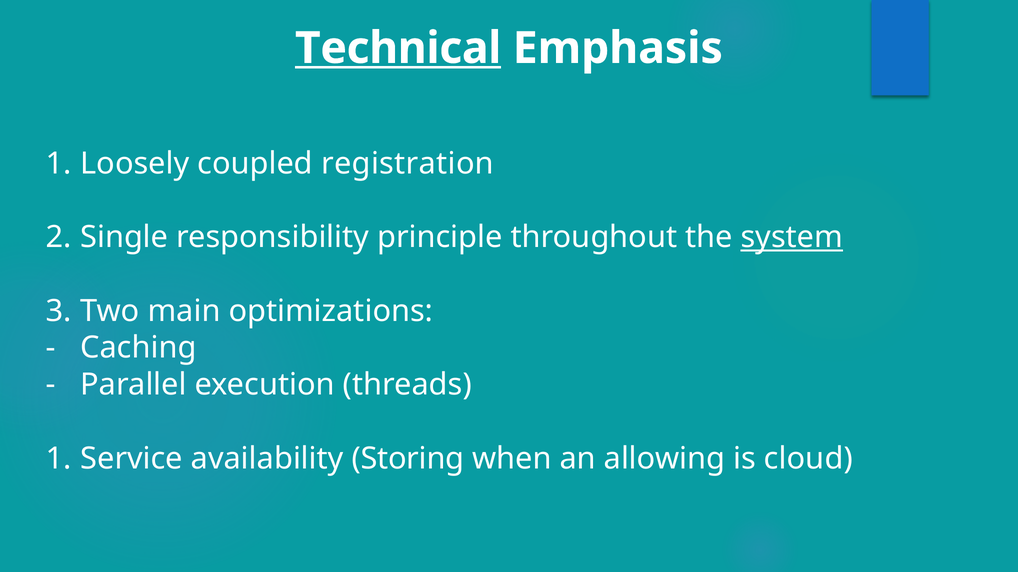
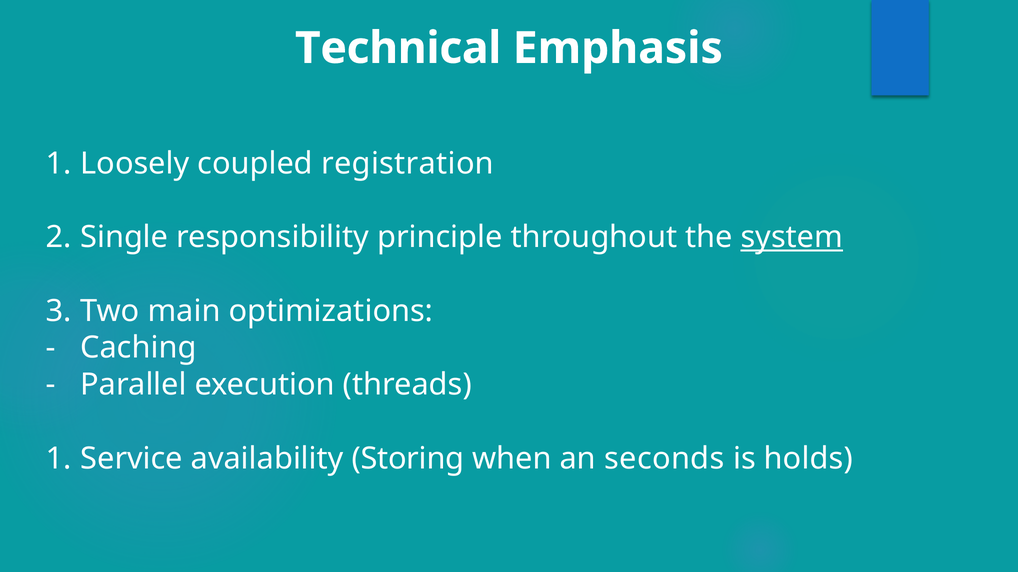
Technical underline: present -> none (398, 48)
allowing: allowing -> seconds (664, 459)
cloud: cloud -> holds (808, 459)
